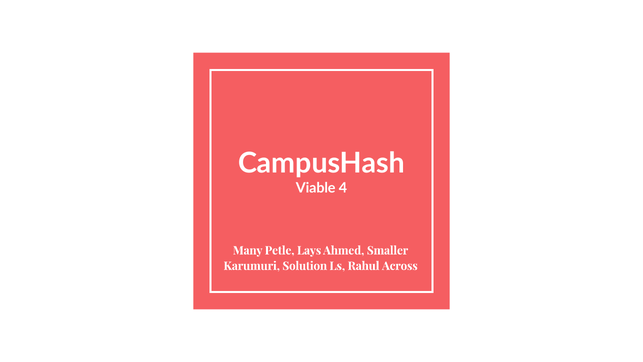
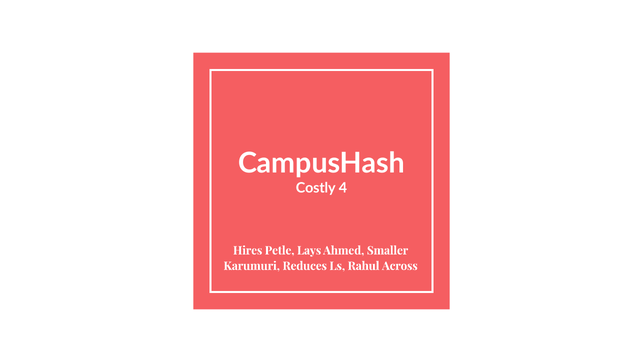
Viable: Viable -> Costly (316, 188)
Many: Many -> Hires (248, 250)
Solution: Solution -> Reduces (305, 266)
